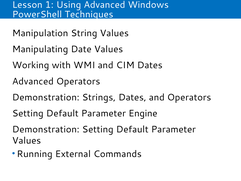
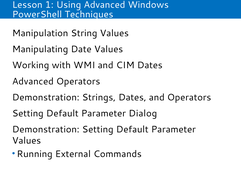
Engine: Engine -> Dialog (143, 113)
